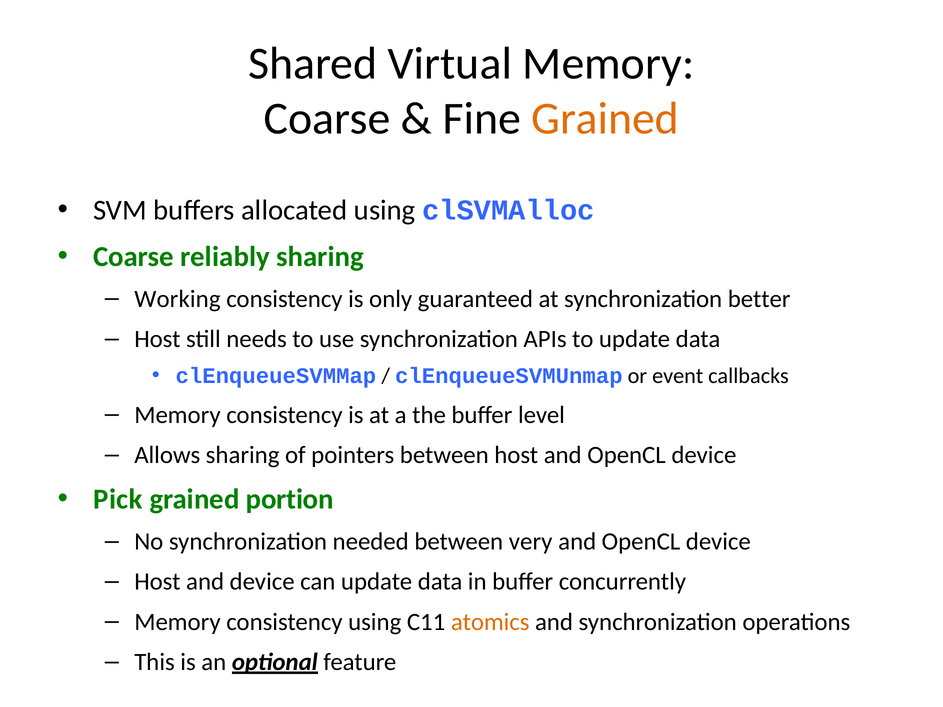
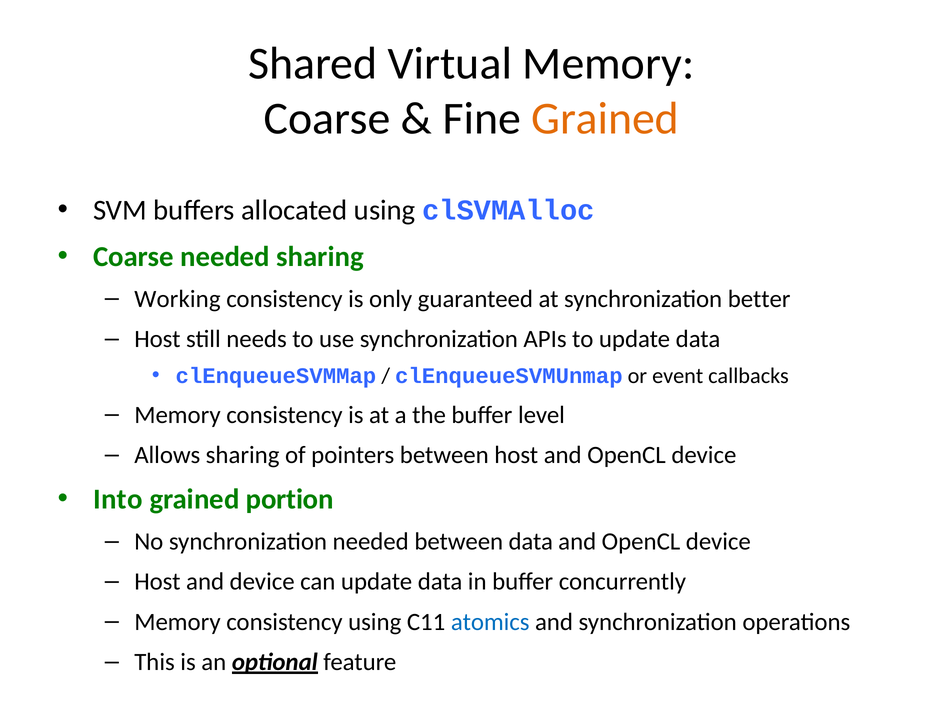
Coarse reliably: reliably -> needed (225, 257)
Pick: Pick -> Into (118, 499)
between very: very -> data (531, 542)
atomics colour: orange -> blue (490, 622)
